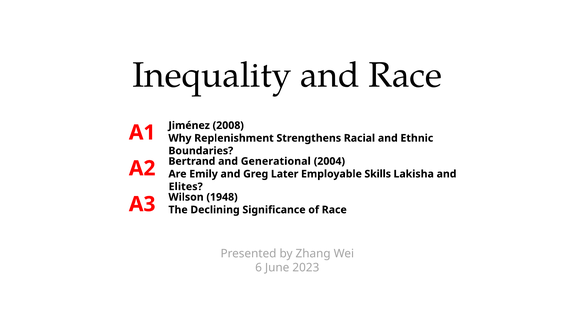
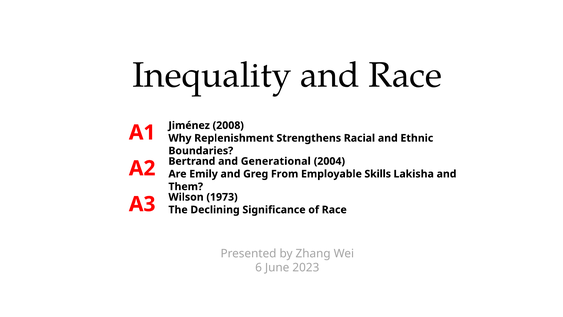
Later: Later -> From (285, 174)
Elites: Elites -> Them (186, 186)
1948: 1948 -> 1973 (222, 197)
